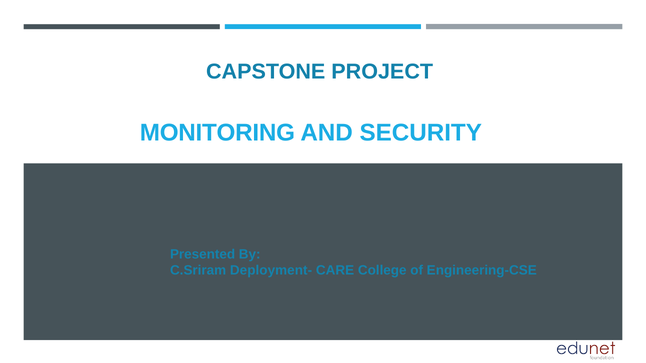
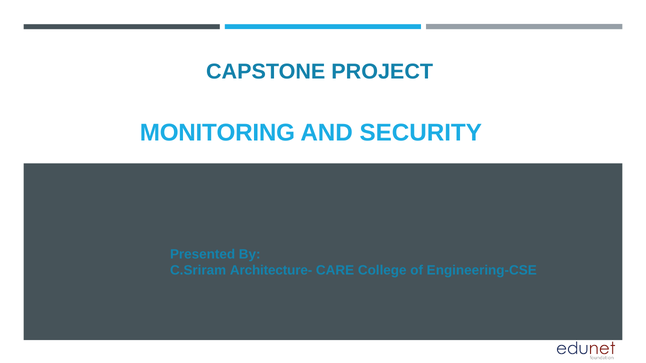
Deployment-: Deployment- -> Architecture- (271, 271)
